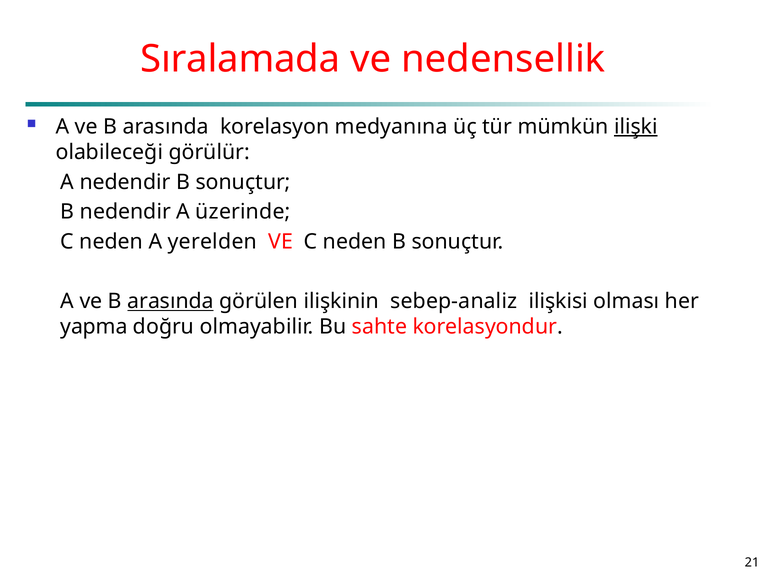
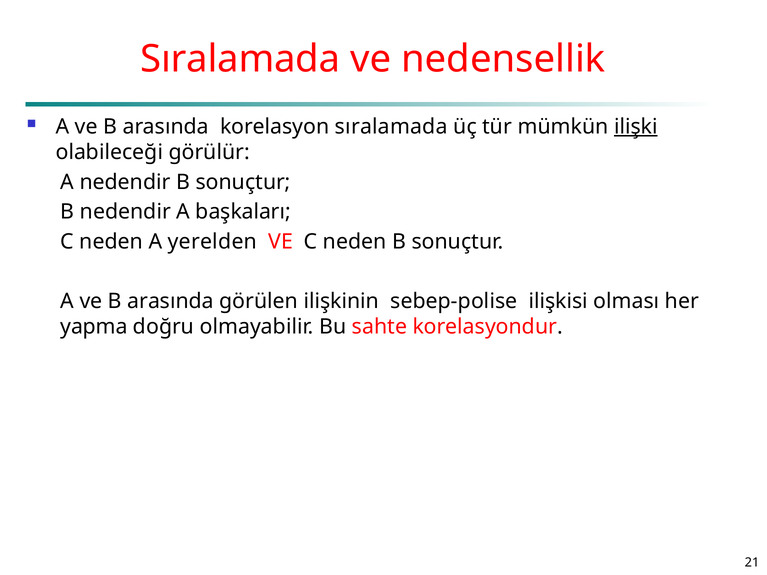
korelasyon medyanına: medyanına -> sıralamada (391, 127)
üzerinde: üzerinde -> başkaları (243, 212)
arasında underline: present -> none (171, 302)
sebep-analiz: sebep-analiz -> sebep-polise (454, 302)
